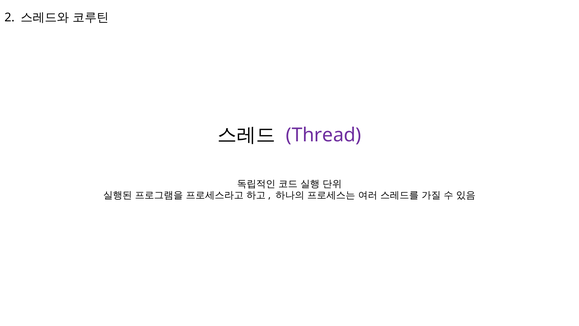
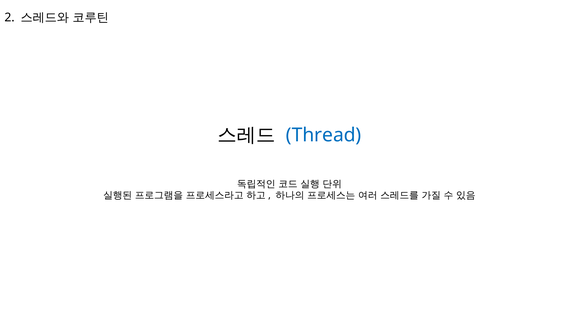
Thread colour: purple -> blue (324, 135)
